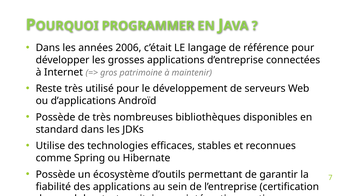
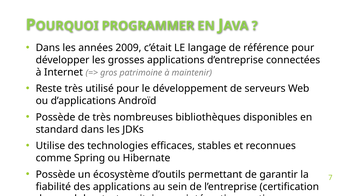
2006: 2006 -> 2009 (128, 48)
